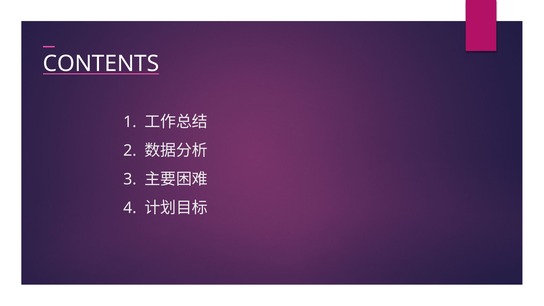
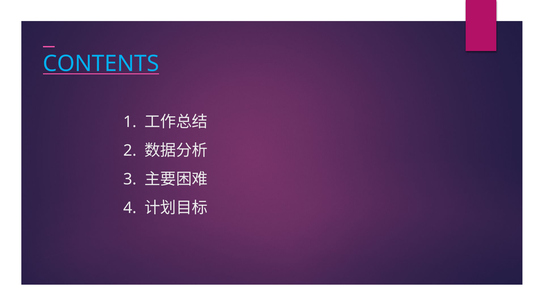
CONTENTS colour: white -> light blue (101, 64)
